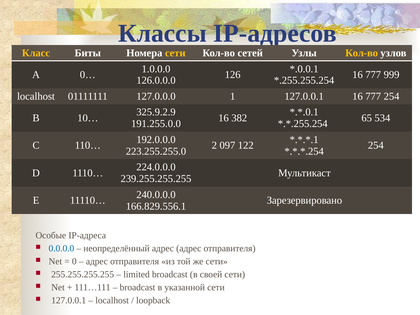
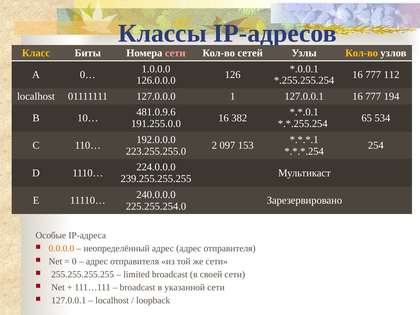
сети colour: yellow -> pink (175, 53)
999: 999 -> 112 (392, 75)
777 254: 254 -> 194 (392, 96)
325.9.2.9: 325.9.2.9 -> 481.0.9.6 (156, 112)
122: 122 -> 153 (246, 145)
166.829.556.1: 166.829.556.1 -> 225.255.254.0 (156, 206)
0.0.0.0 colour: blue -> orange (61, 248)
